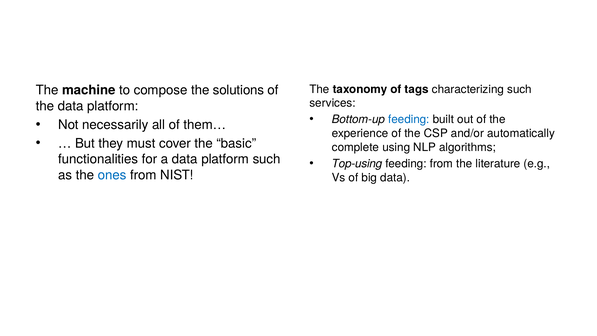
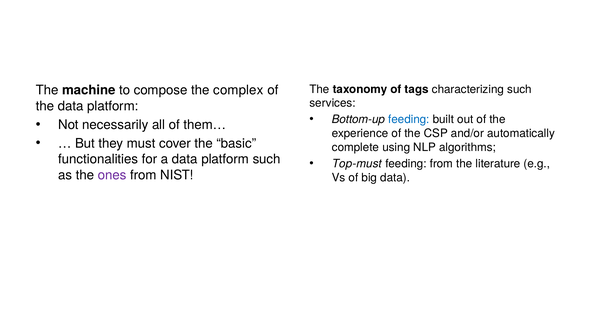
solutions: solutions -> complex (238, 90)
Top-using: Top-using -> Top-must (357, 163)
ones colour: blue -> purple (112, 175)
